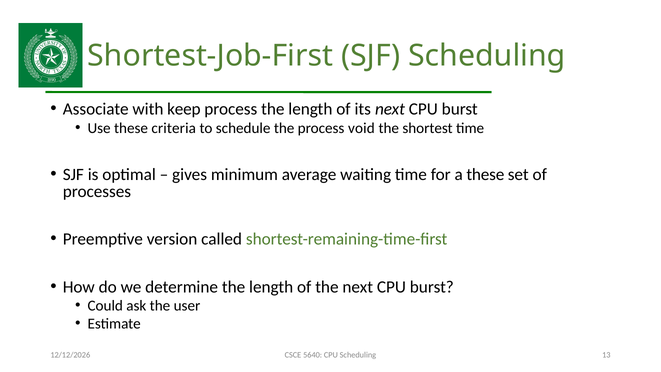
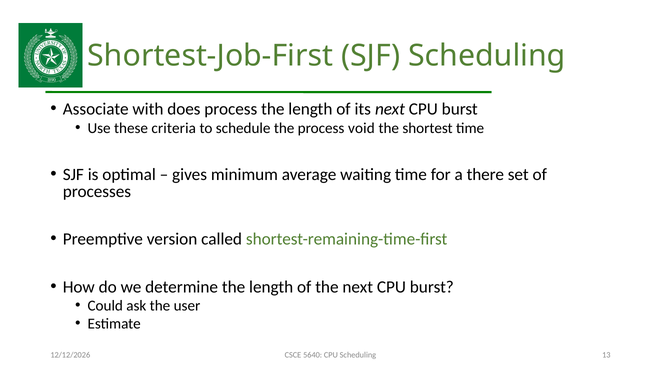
keep: keep -> does (184, 109)
a these: these -> there (485, 175)
